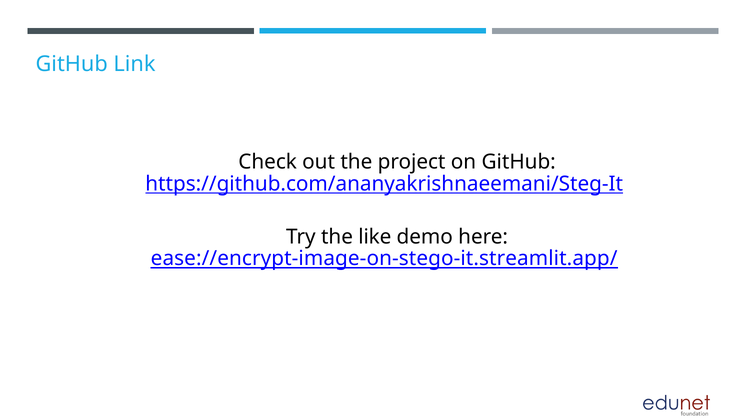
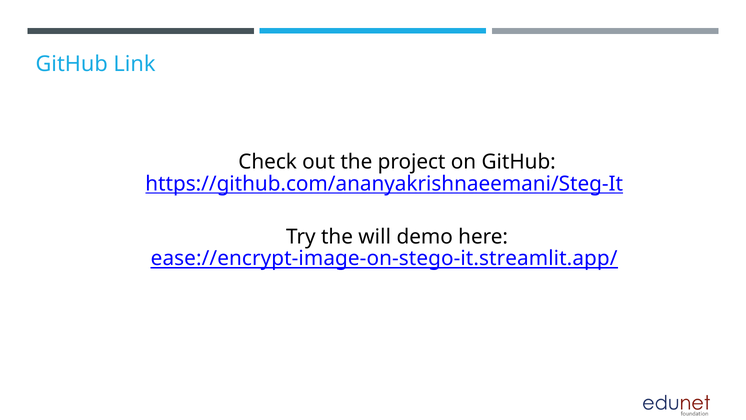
like: like -> will (375, 237)
